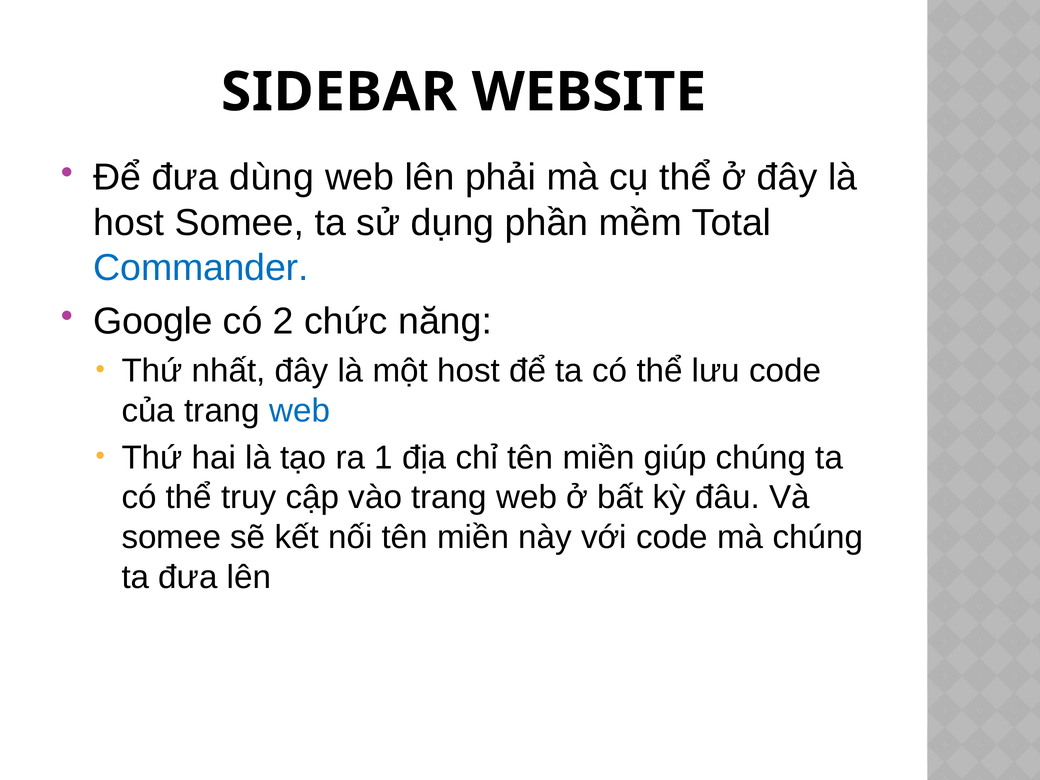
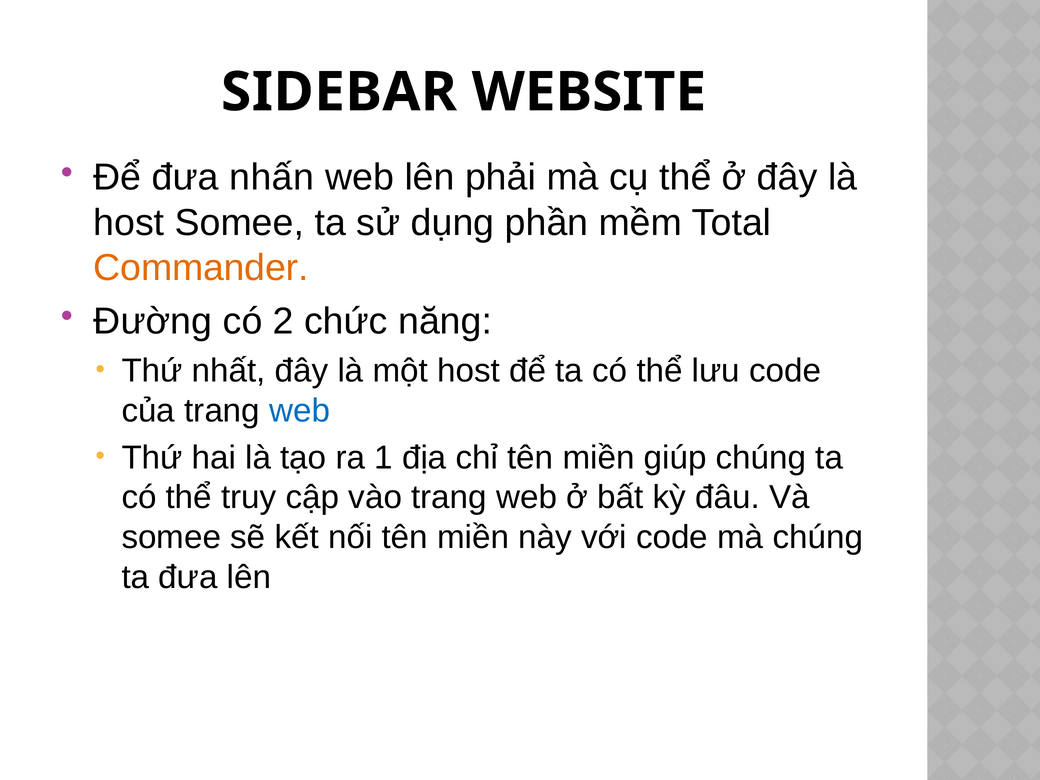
dùng: dùng -> nhấn (272, 178)
Commander colour: blue -> orange (201, 268)
Google: Google -> Đường (153, 321)
